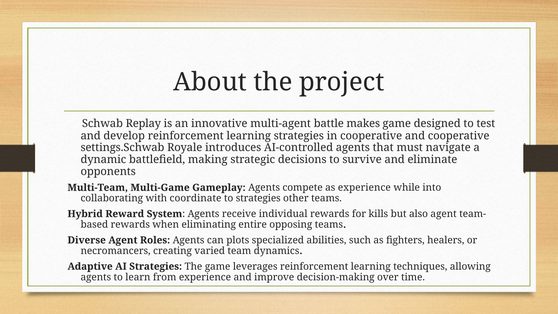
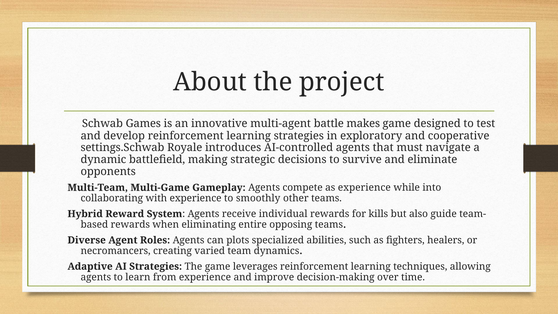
Replay: Replay -> Games (143, 124)
in cooperative: cooperative -> exploratory (371, 136)
with coordinate: coordinate -> experience (196, 198)
to strategies: strategies -> smoothly (258, 198)
also agent: agent -> guide (444, 214)
